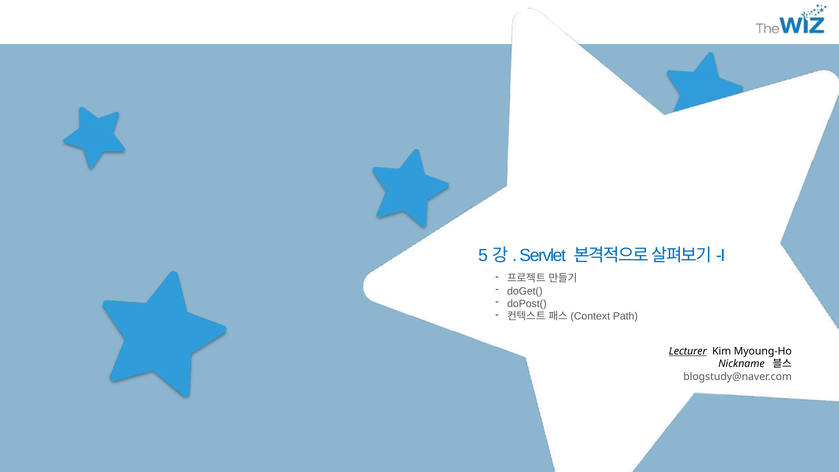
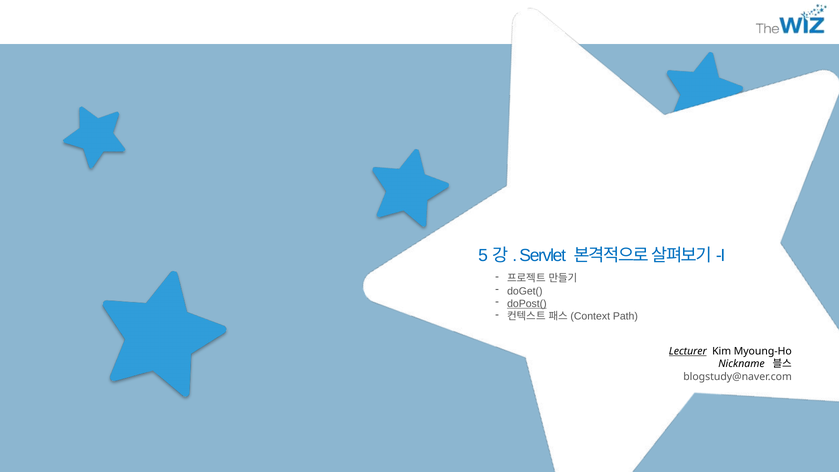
doPost( underline: none -> present (527, 304)
